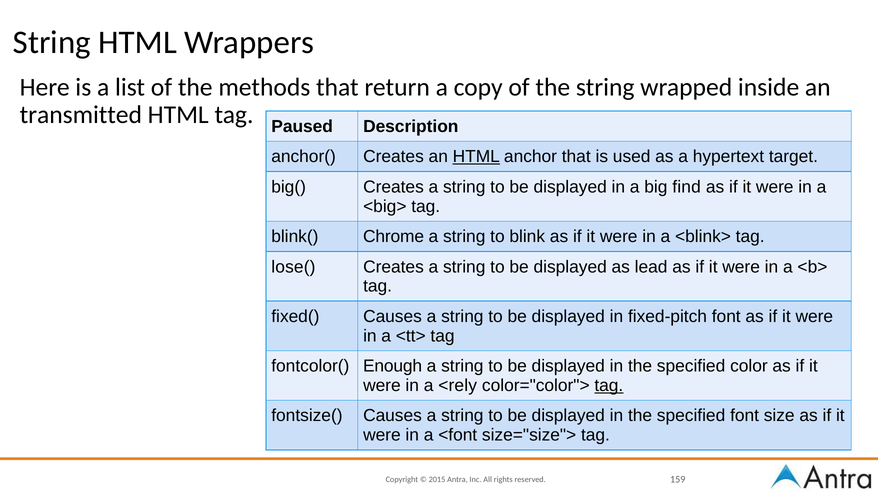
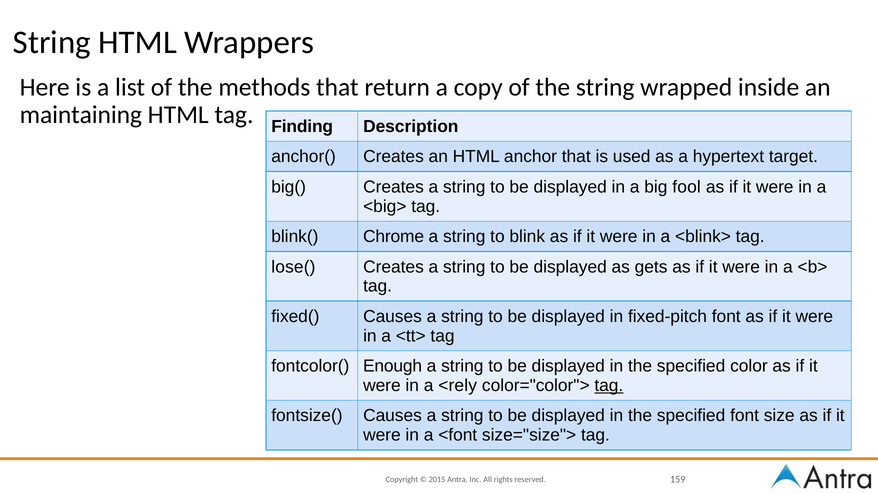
transmitted: transmitted -> maintaining (81, 115)
Paused: Paused -> Finding (302, 126)
HTML underline: present -> none (476, 157)
find: find -> fool (687, 187)
lead: lead -> gets (651, 267)
